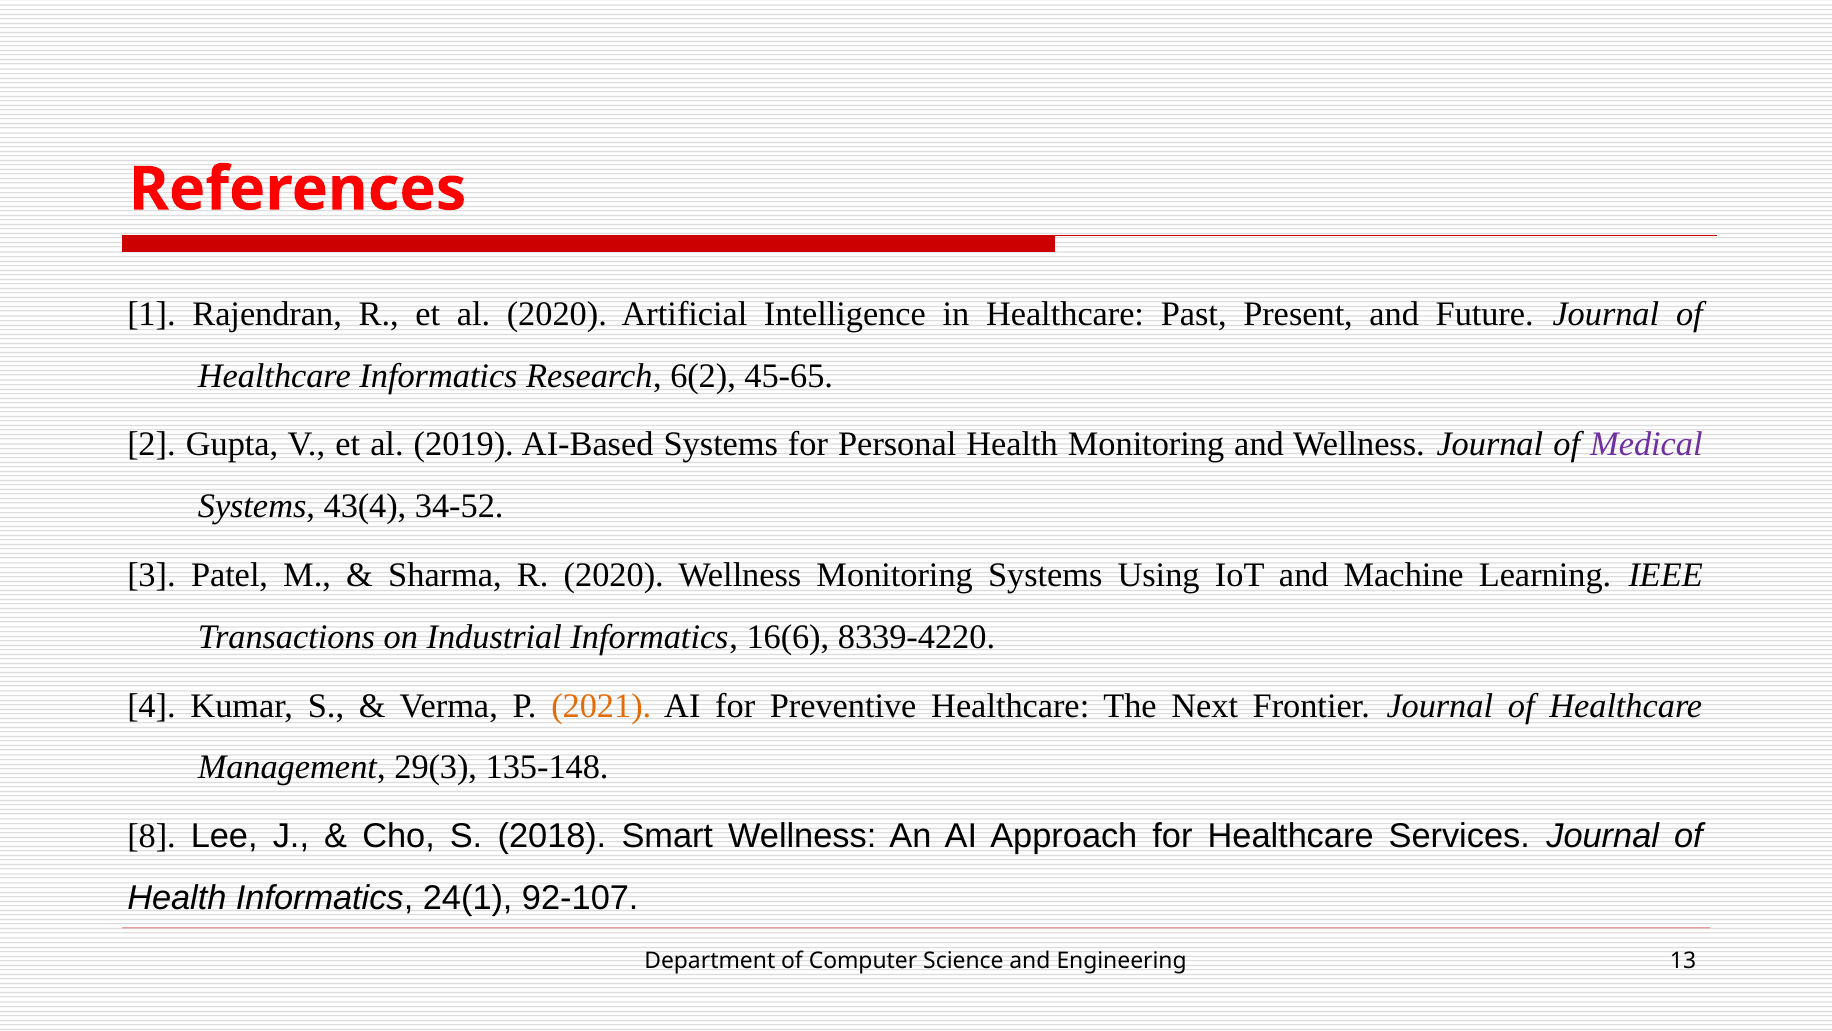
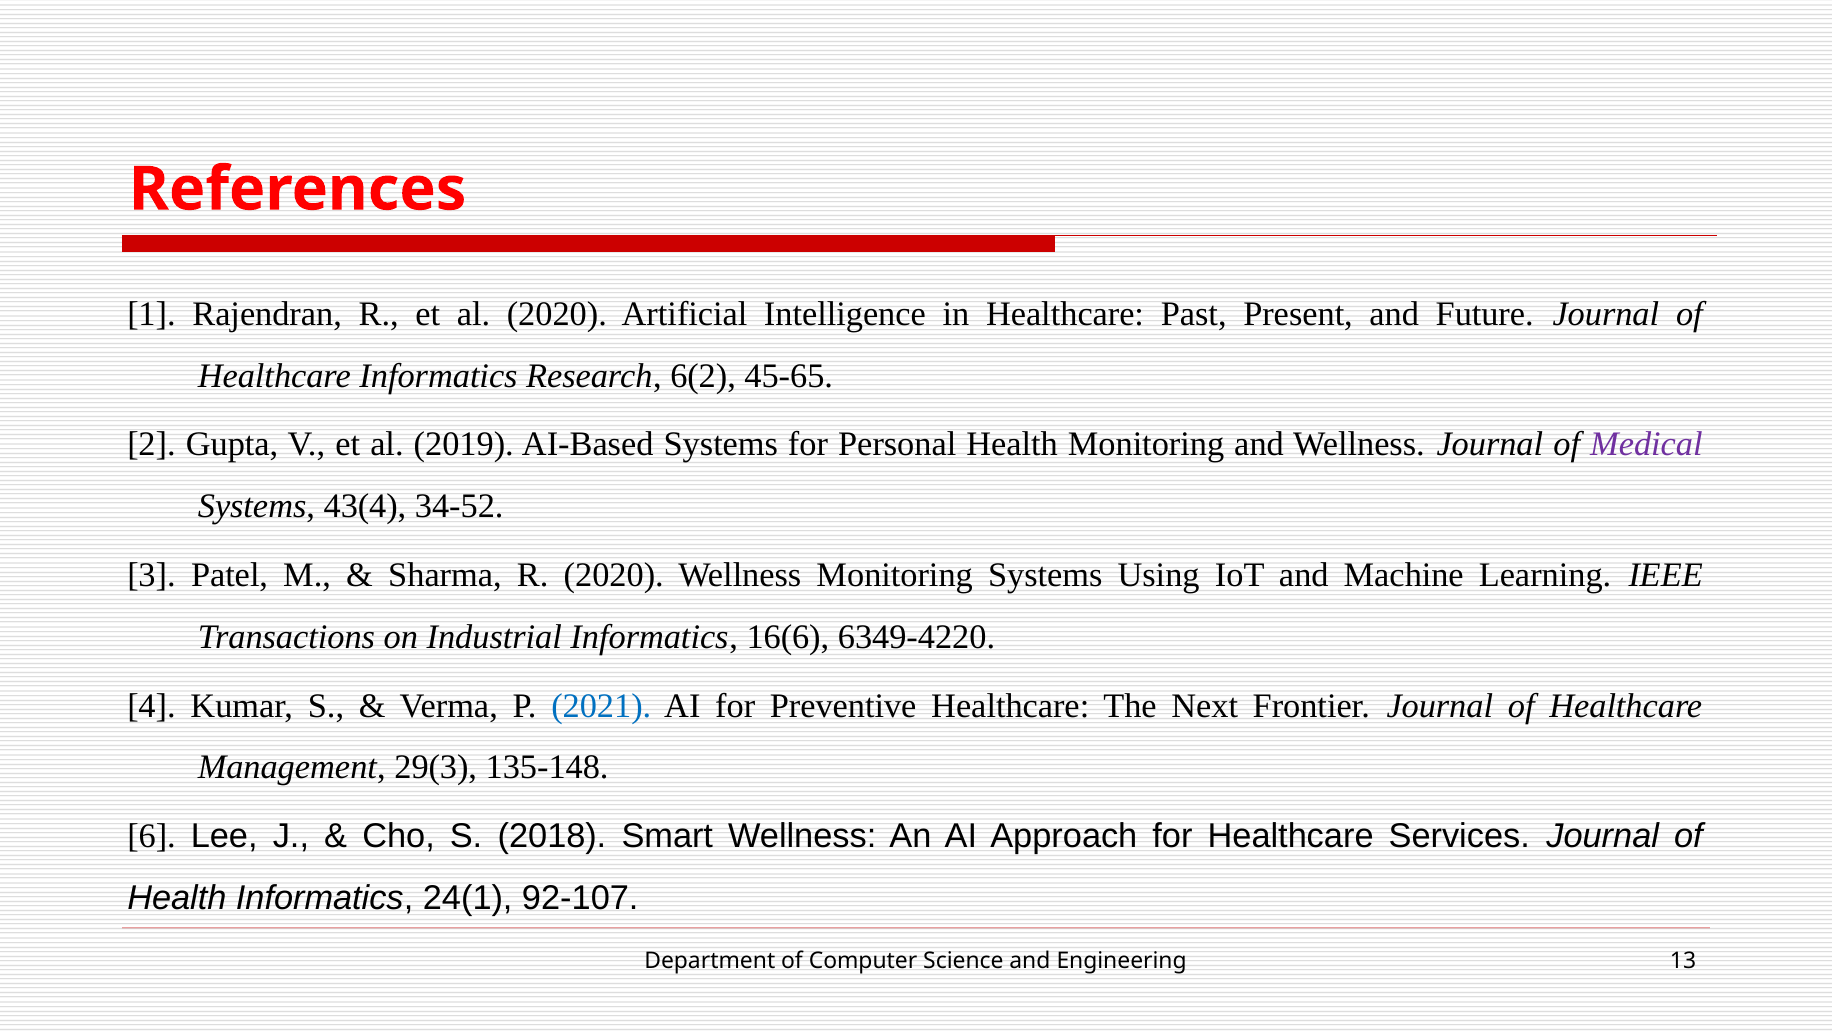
8339-4220: 8339-4220 -> 6349-4220 (916, 637)
2021 colour: orange -> blue (601, 705)
8: 8 -> 6 (152, 836)
